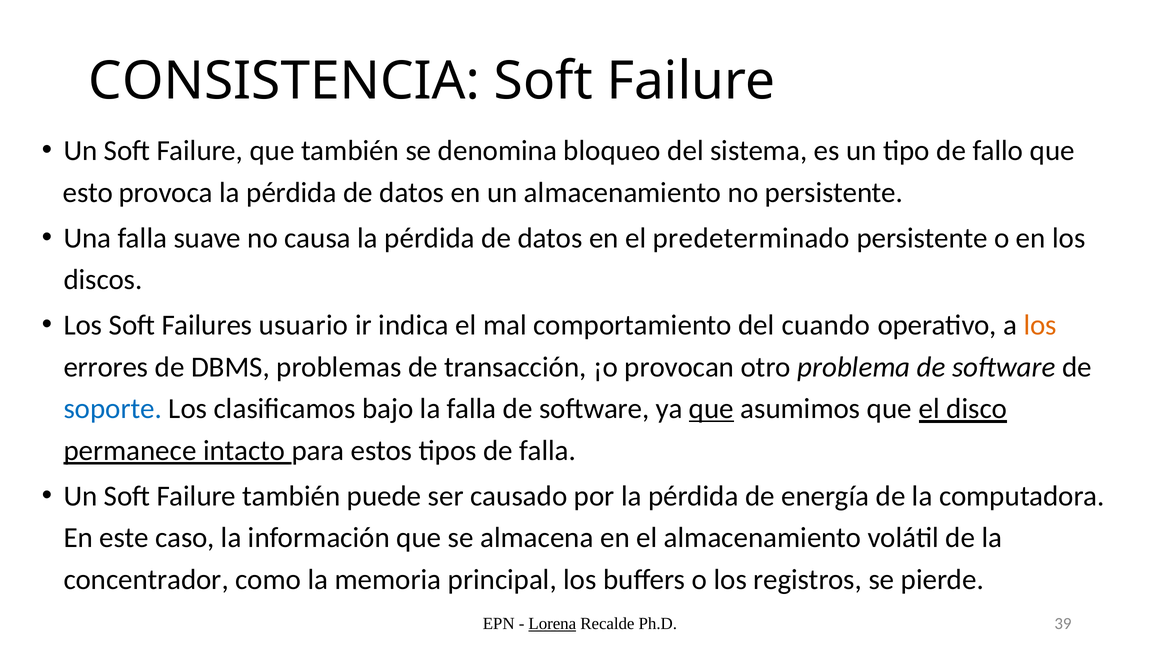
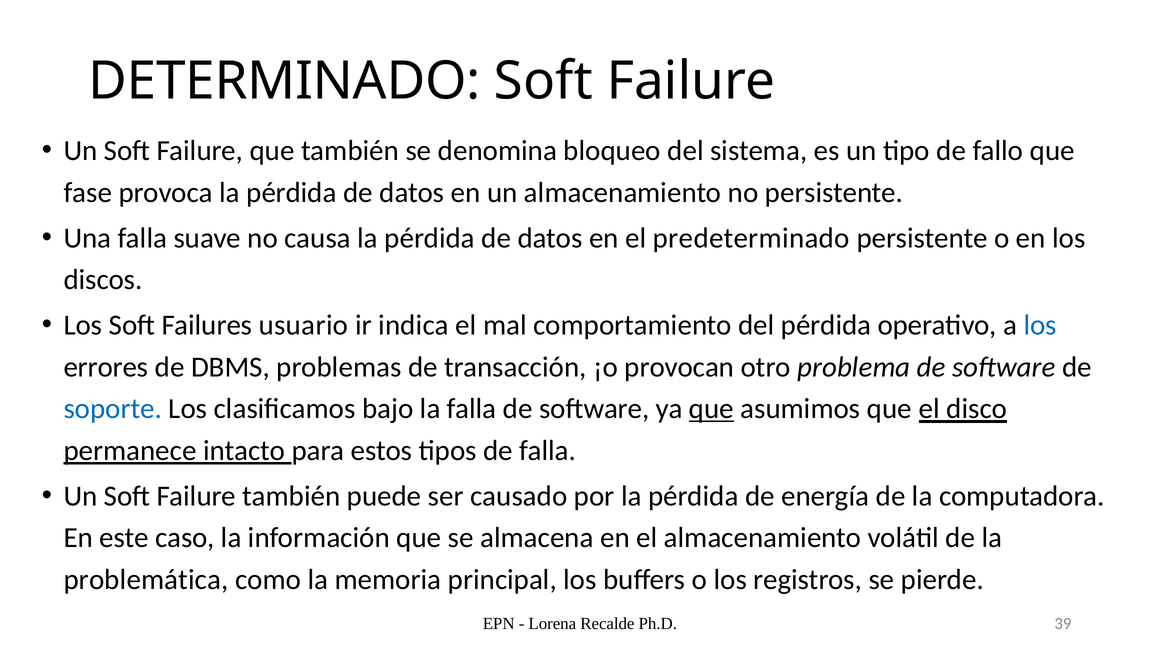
CONSISTENCIA: CONSISTENCIA -> DETERMINADO (284, 81)
esto: esto -> fase (88, 193)
del cuando: cuando -> pérdida (826, 325)
los colour: orange -> blue (1040, 325)
concentrador: concentrador -> problemática (146, 579)
Lorena underline: present -> none (552, 623)
